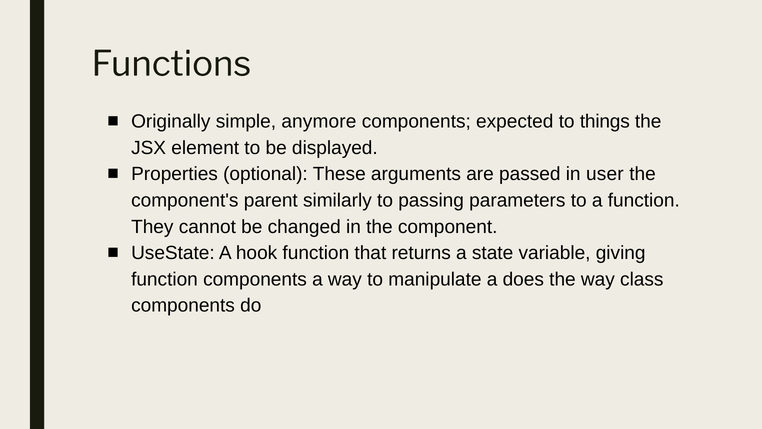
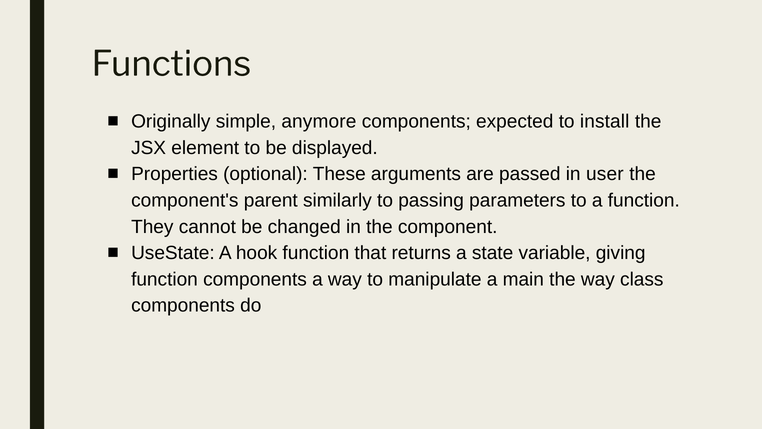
things: things -> install (605, 121)
does: does -> main (523, 279)
